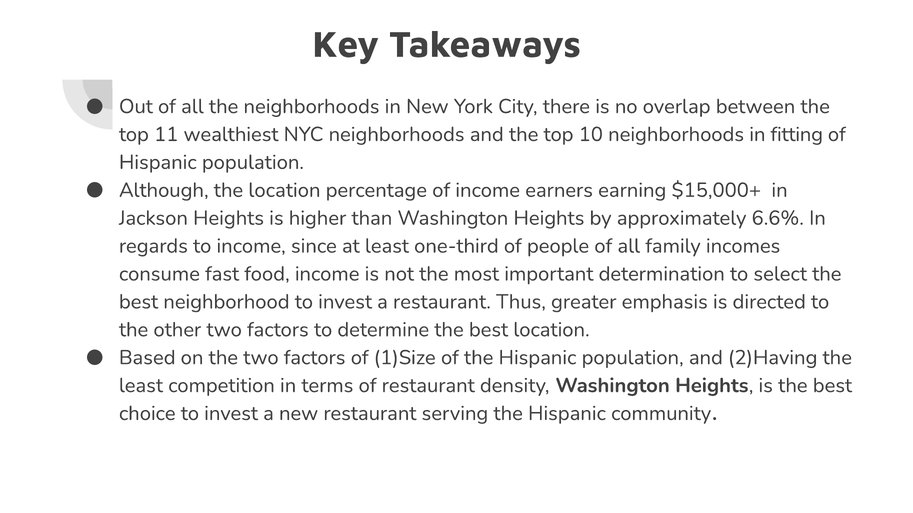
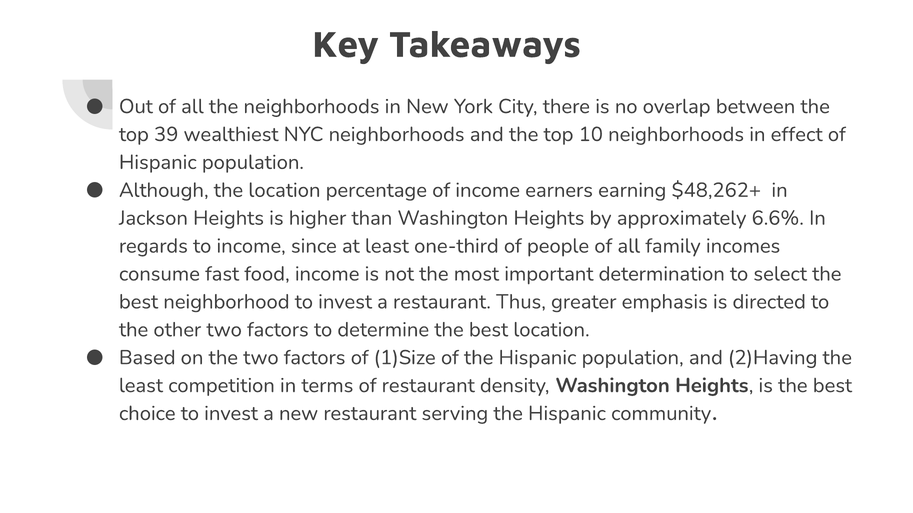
11: 11 -> 39 (166, 135)
fitting: fitting -> effect (797, 135)
$15,000+: $15,000+ -> $48,262+ (716, 190)
